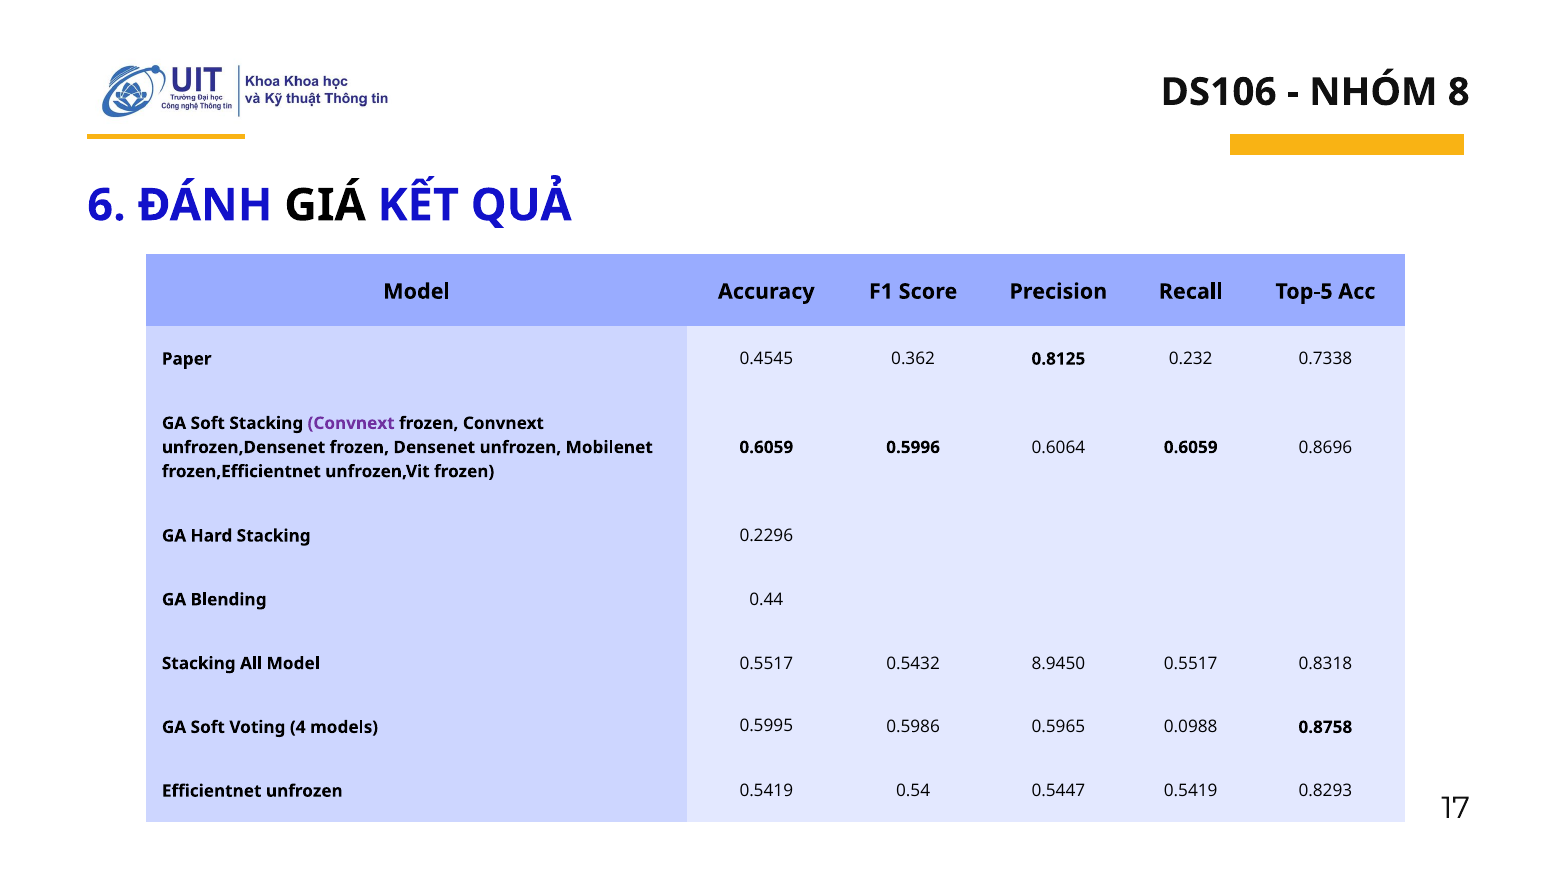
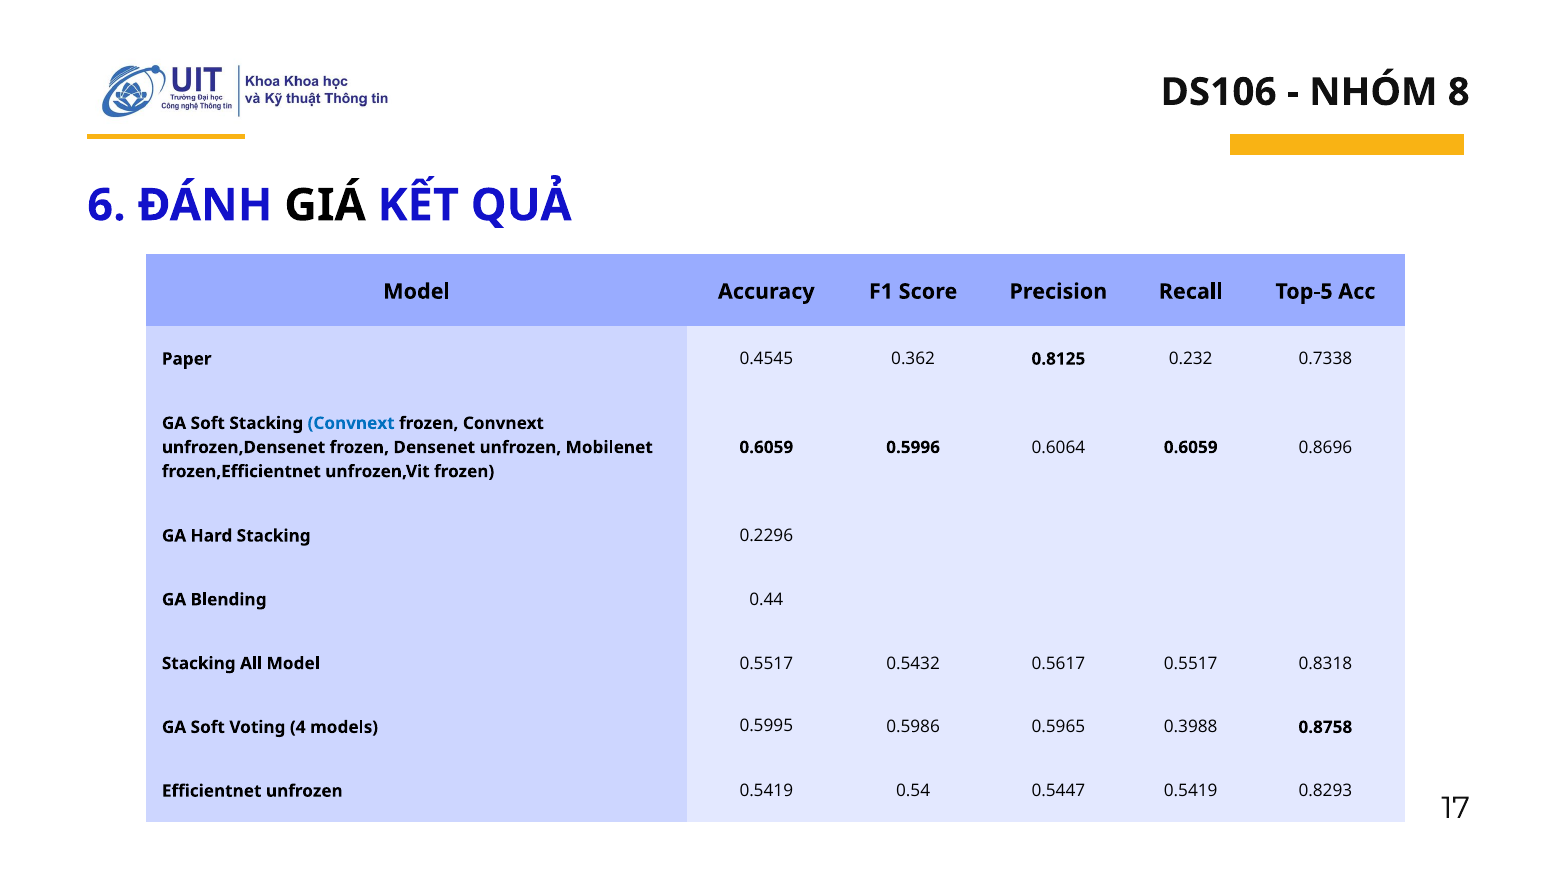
Convnext colour: purple -> blue (351, 423)
8.9450: 8.9450 -> 0.5617 (1058, 663)
0.0988: 0.0988 -> 0.3988 (1191, 727)
